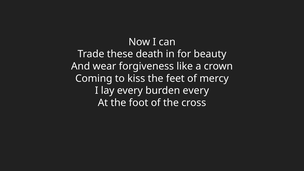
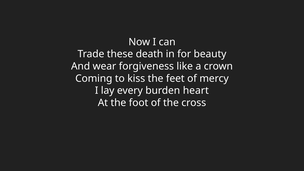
burden every: every -> heart (196, 91)
